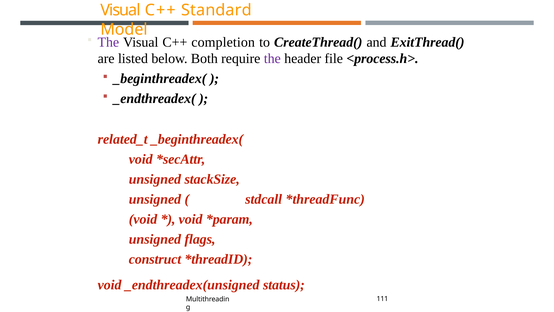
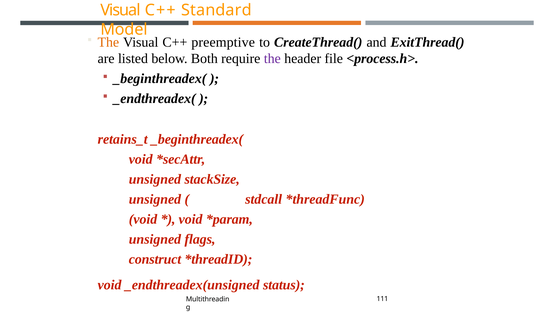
The colour: purple -> orange (108, 42)
completion: completion -> preemptive (223, 42)
related_t: related_t -> retains_t (123, 139)
